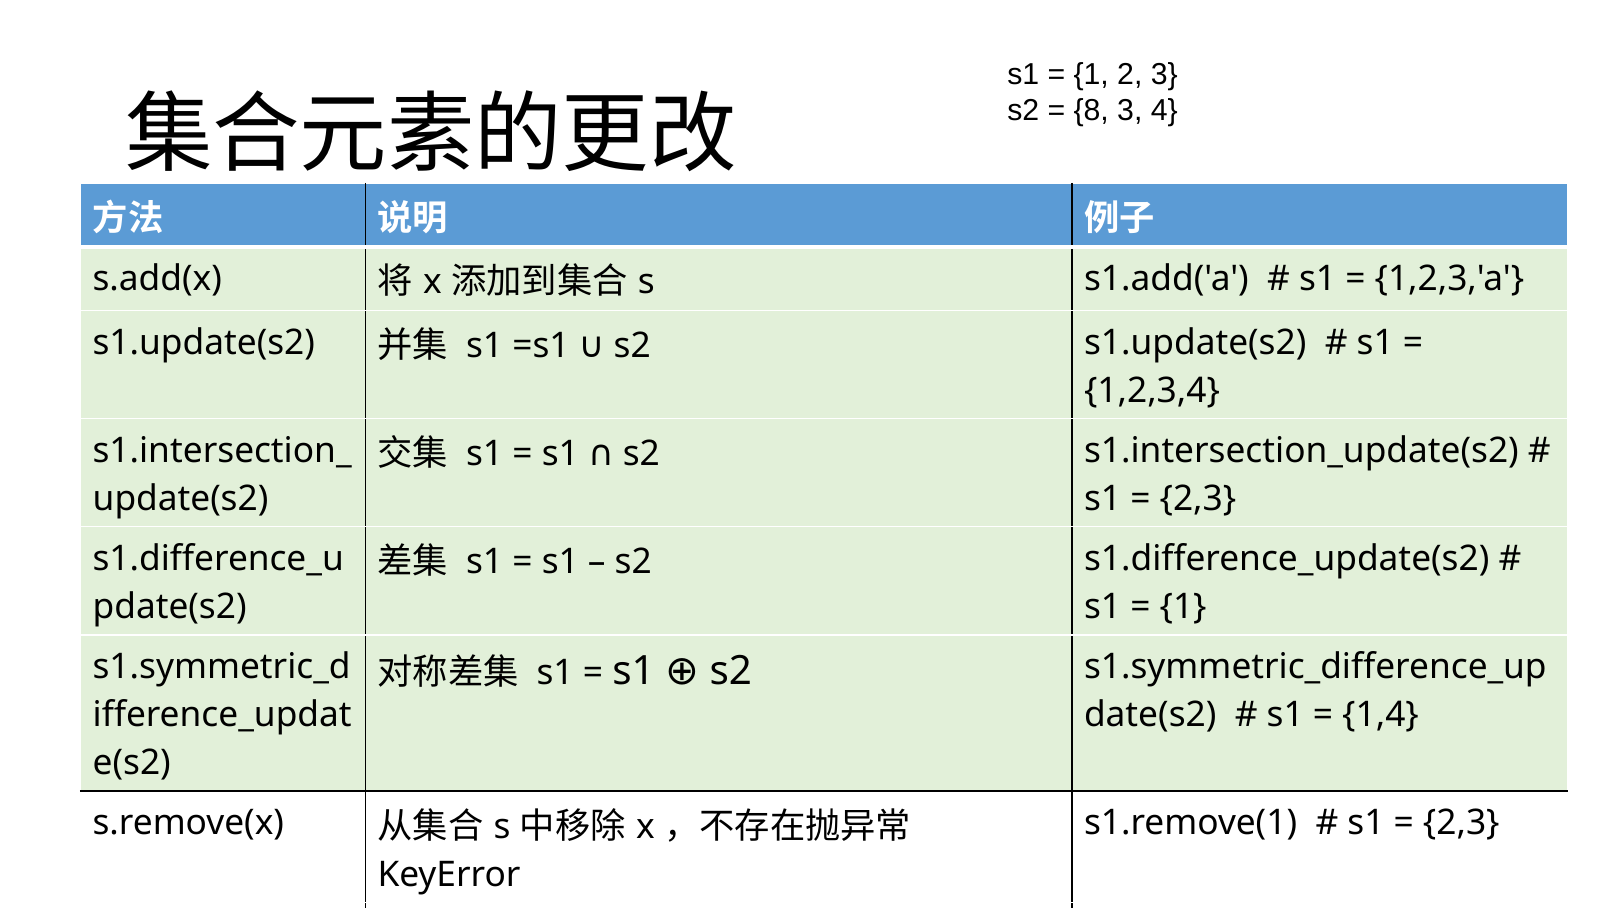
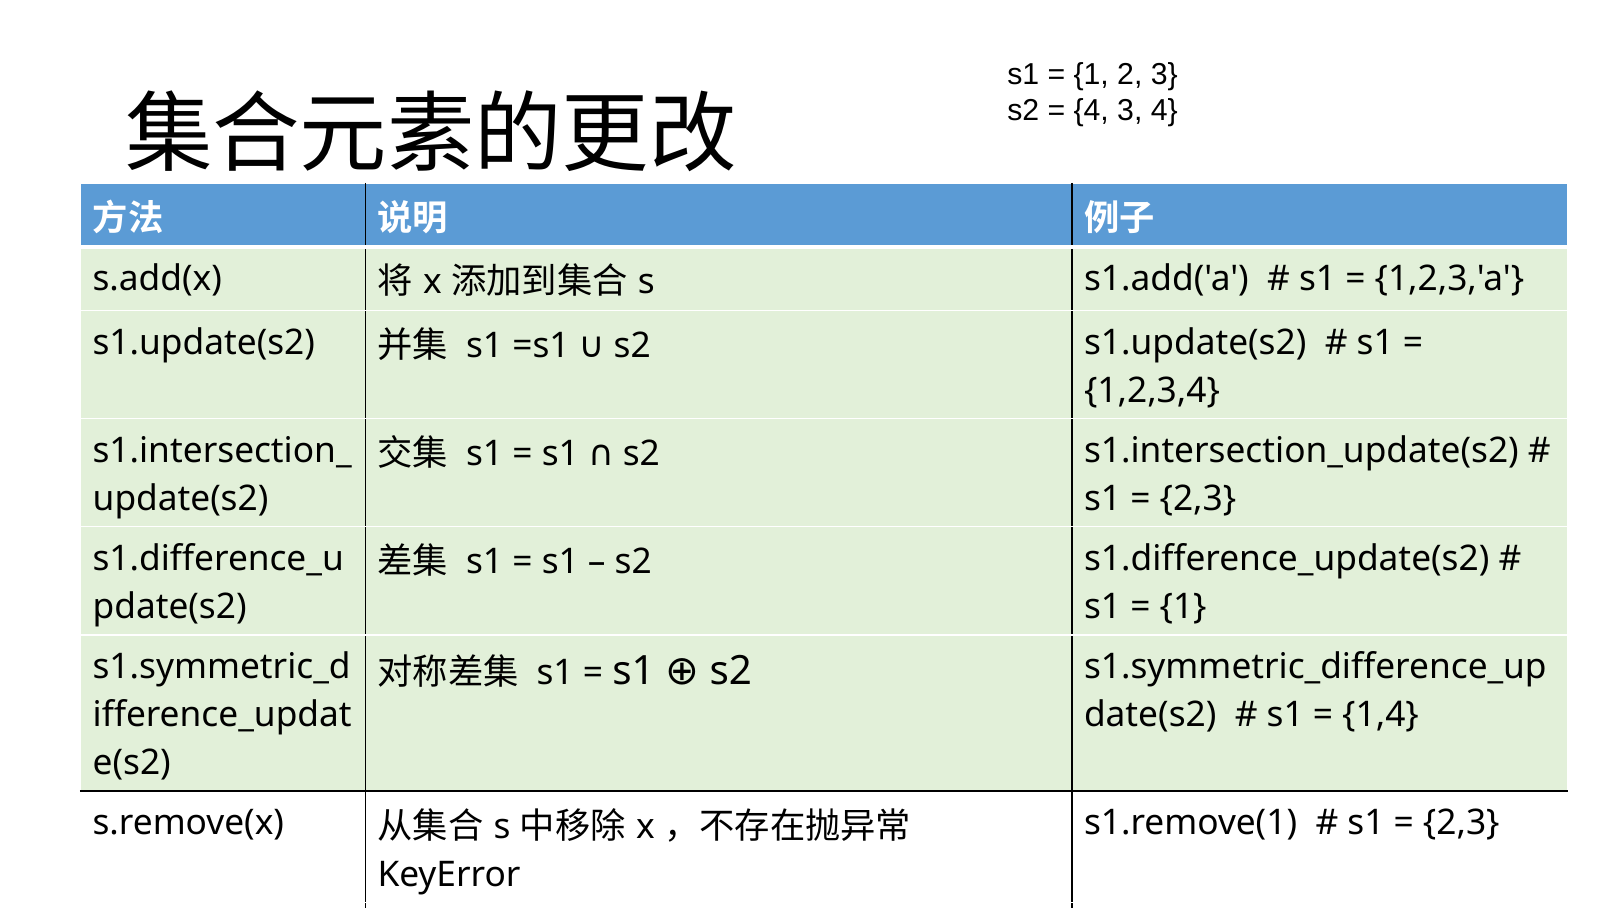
8: 8 -> 4 (1091, 111)
